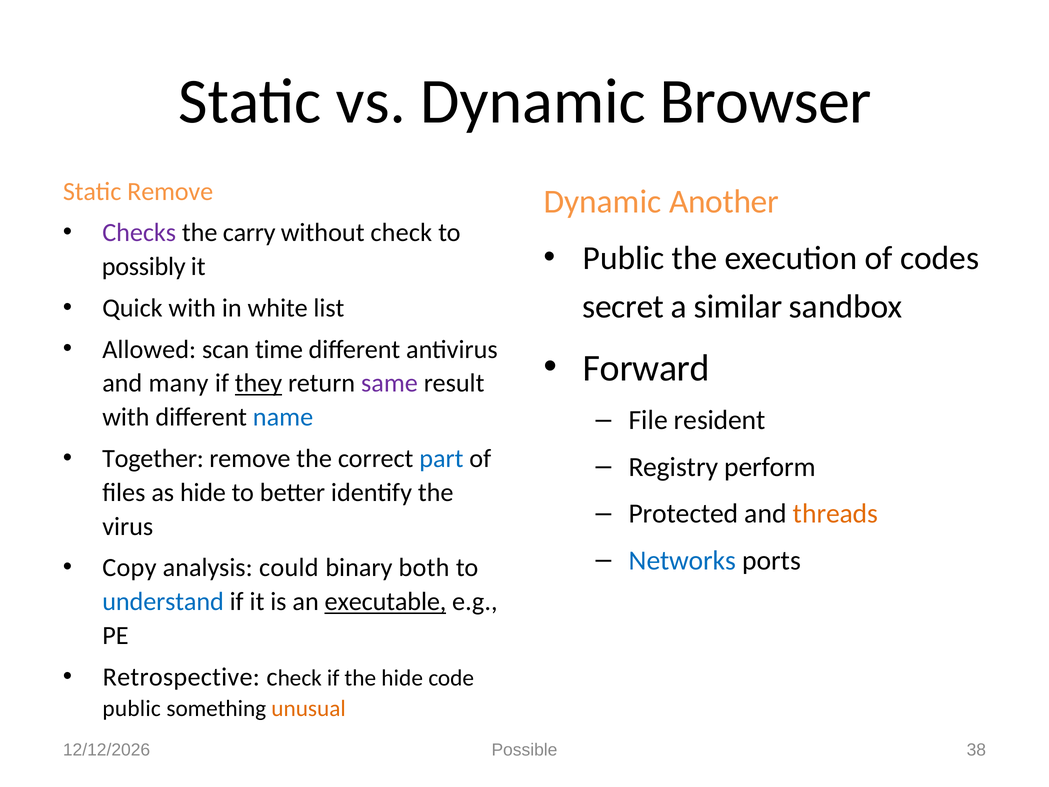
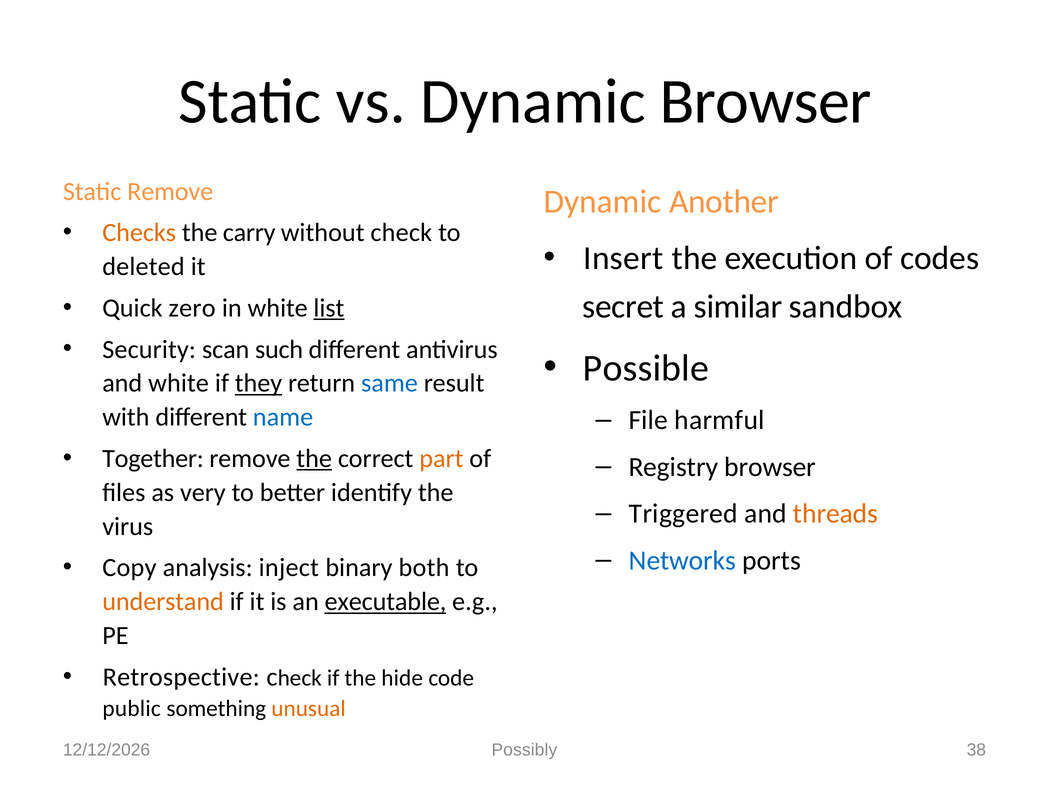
Checks colour: purple -> orange (139, 233)
Public: Public -> Insert (623, 258)
possibly: possibly -> deleted (144, 267)
Quick with: with -> zero (192, 308)
list underline: none -> present (329, 308)
Allowed: Allowed -> Security (149, 349)
time: time -> such (279, 349)
Forward: Forward -> Possible (646, 368)
and many: many -> white (179, 383)
same colour: purple -> blue (389, 383)
resident: resident -> harmful (719, 420)
the underline: none -> present (314, 458)
part colour: blue -> orange (441, 458)
Registry perform: perform -> browser (770, 467)
as hide: hide -> very (203, 492)
Protected: Protected -> Triggered (683, 514)
could: could -> inject (289, 568)
understand colour: blue -> orange (163, 602)
Possible: Possible -> Possibly (524, 750)
